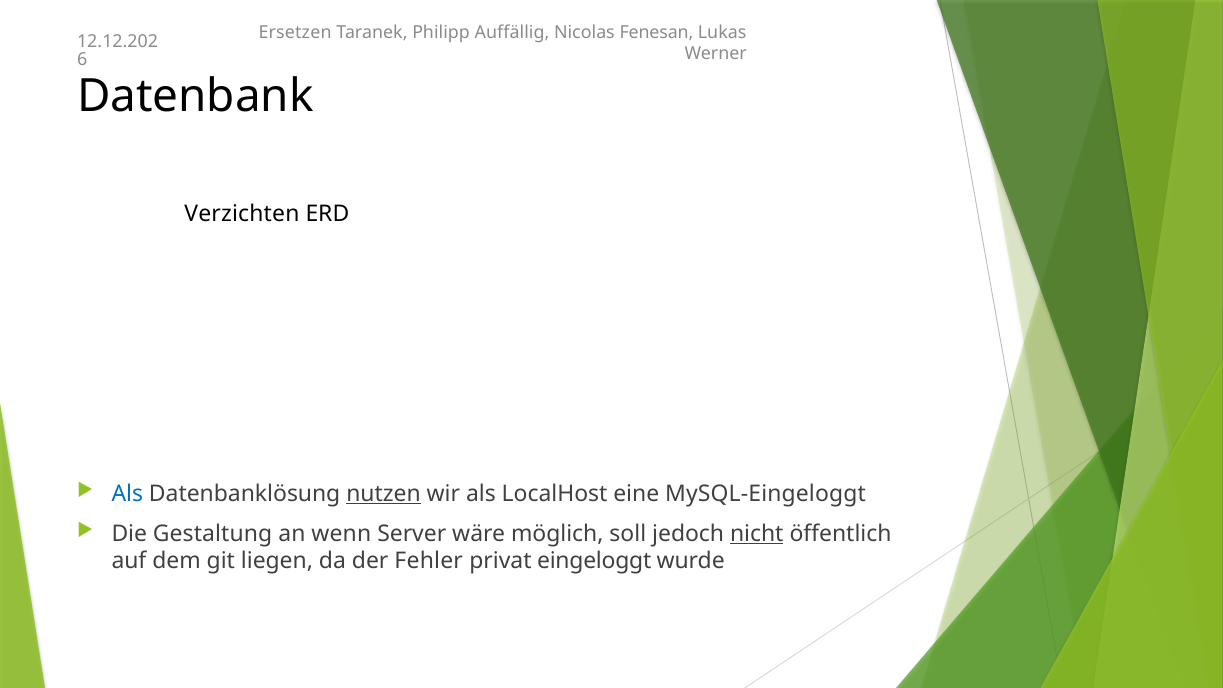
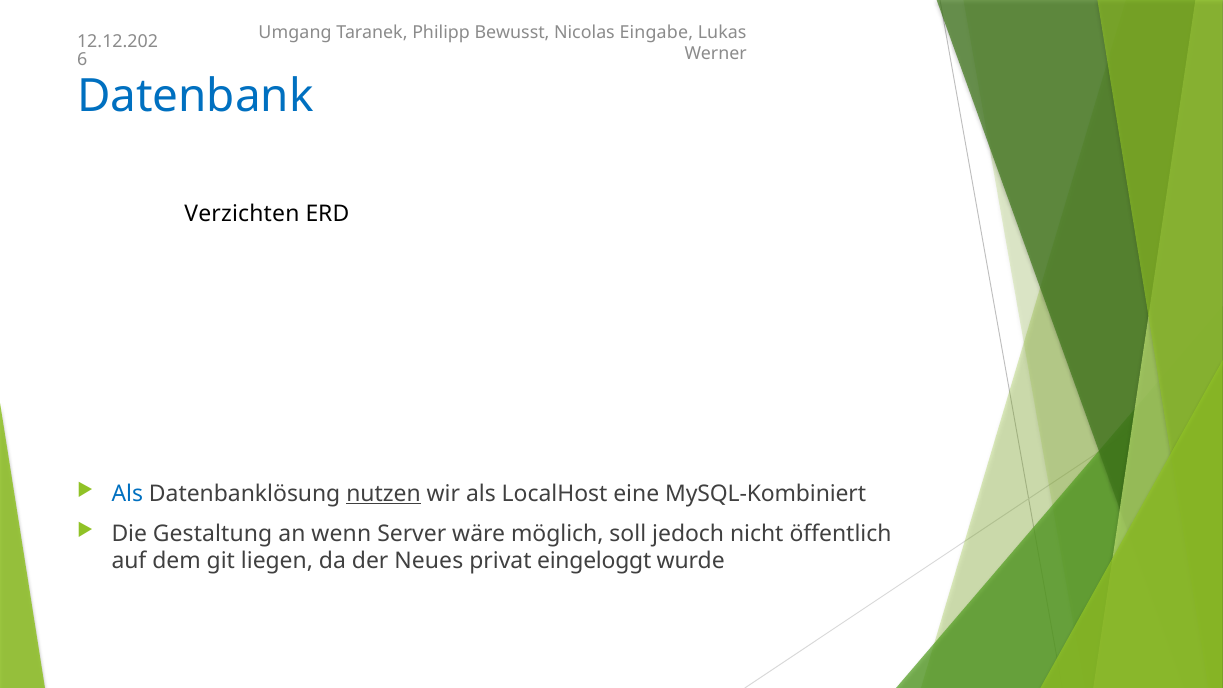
Ersetzen: Ersetzen -> Umgang (295, 33)
Auffällig: Auffällig -> Bewusst (512, 33)
Fenesan: Fenesan -> Eingabe (656, 33)
Datenbank colour: black -> blue (195, 96)
MySQL-Eingeloggt: MySQL-Eingeloggt -> MySQL-Kombiniert (766, 493)
nicht underline: present -> none (757, 534)
Fehler: Fehler -> Neues (429, 561)
